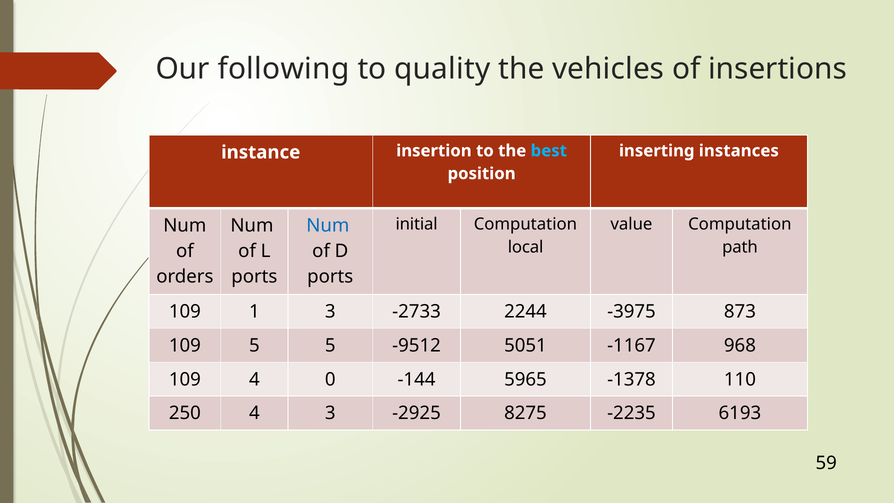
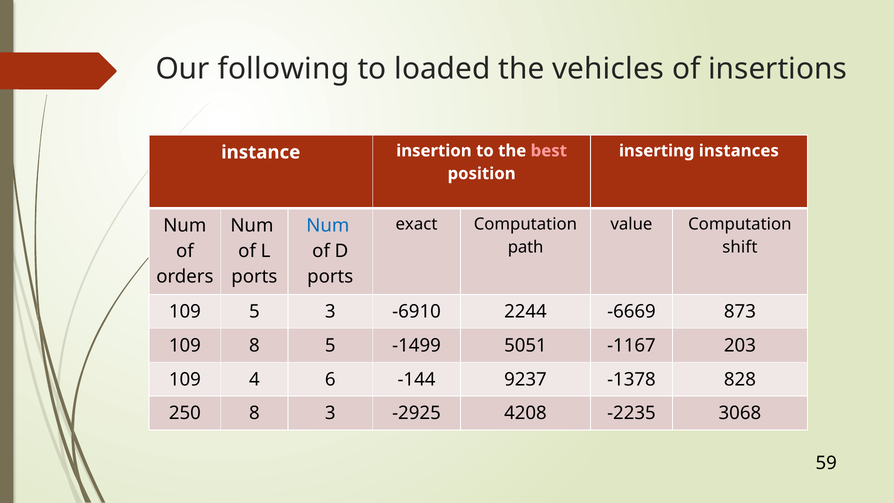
quality: quality -> loaded (442, 69)
best colour: light blue -> pink (549, 151)
initial: initial -> exact (416, 224)
local: local -> path (526, 247)
path: path -> shift (740, 247)
109 1: 1 -> 5 (254, 312)
-2733: -2733 -> -6910 (417, 312)
-3975: -3975 -> -6669 (631, 312)
109 5: 5 -> 8 (254, 345)
-9512: -9512 -> -1499 (417, 345)
968: 968 -> 203 (740, 345)
0: 0 -> 6 (330, 379)
5965: 5965 -> 9237 (525, 379)
110: 110 -> 828 (740, 379)
250 4: 4 -> 8 (254, 413)
8275: 8275 -> 4208 (525, 413)
6193: 6193 -> 3068 (740, 413)
